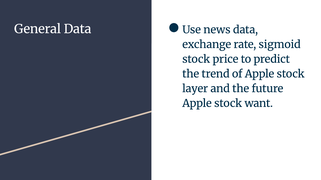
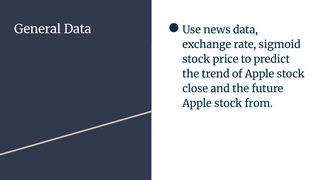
layer: layer -> close (195, 89)
want: want -> from (259, 104)
